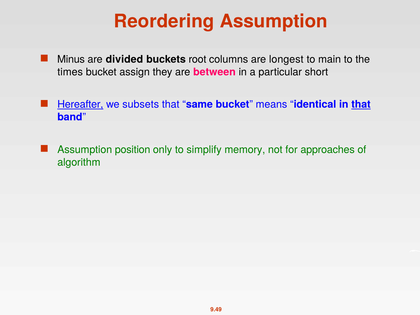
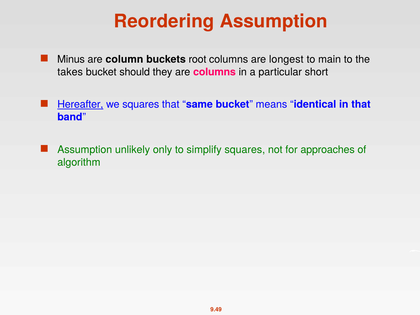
divided: divided -> column (124, 59)
times: times -> takes (70, 72)
assign: assign -> should (135, 72)
are between: between -> columns (215, 72)
we subsets: subsets -> squares (141, 105)
that underline: present -> none (361, 105)
position: position -> unlikely (133, 150)
simplify memory: memory -> squares (245, 150)
